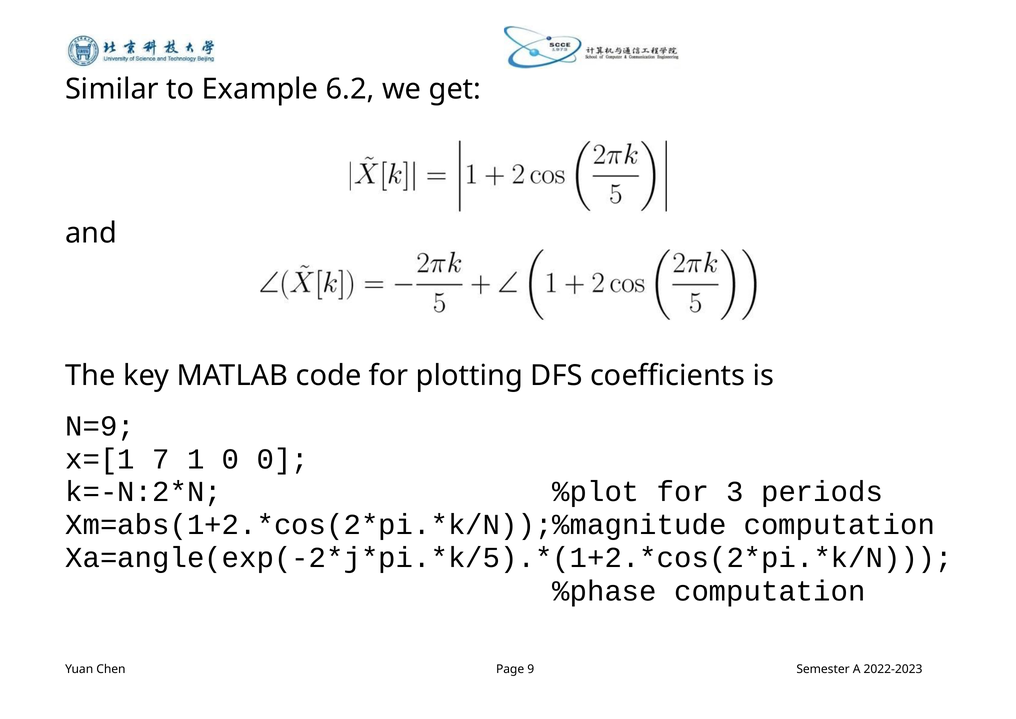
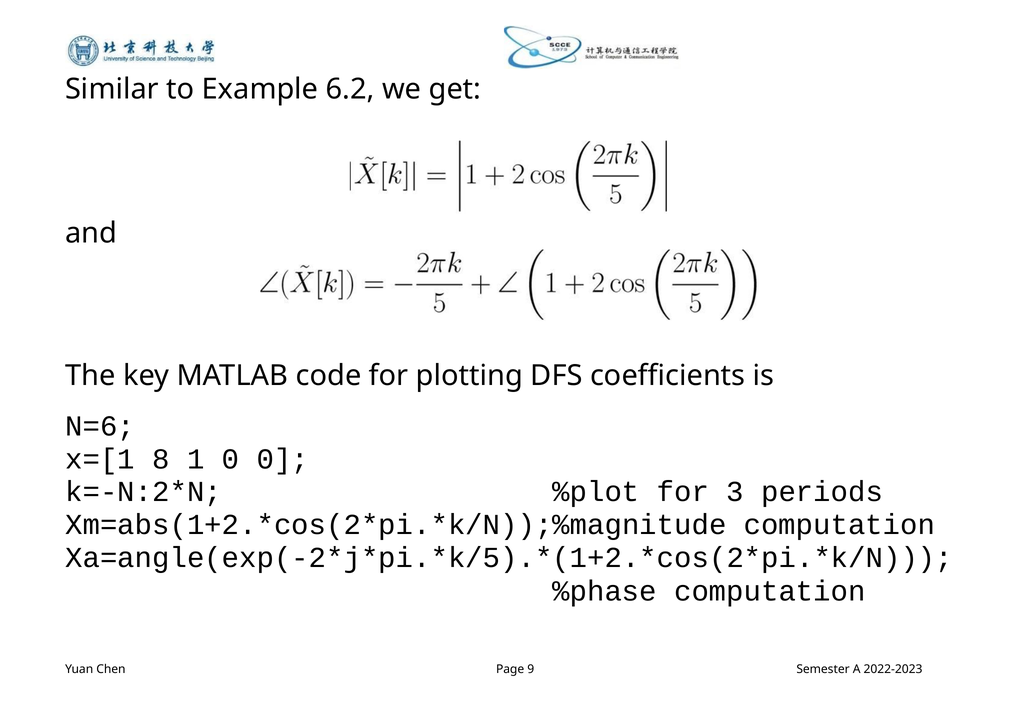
N=9: N=9 -> N=6 (100, 426)
7: 7 -> 8 (161, 459)
